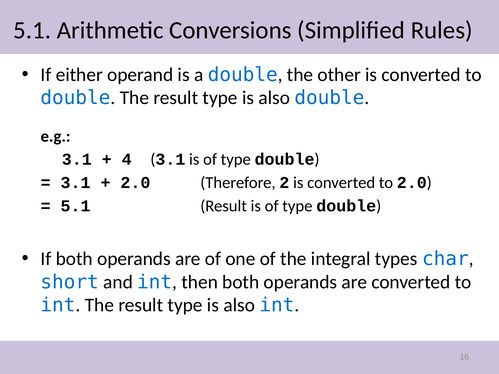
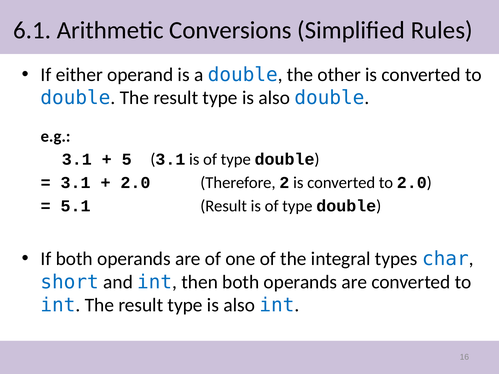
5.1: 5.1 -> 6.1 (32, 30)
4: 4 -> 5 (127, 160)
